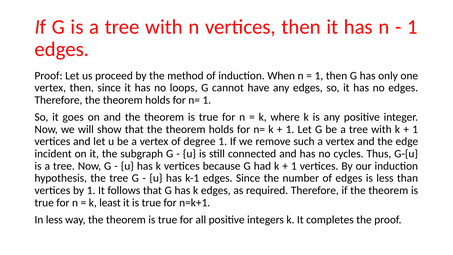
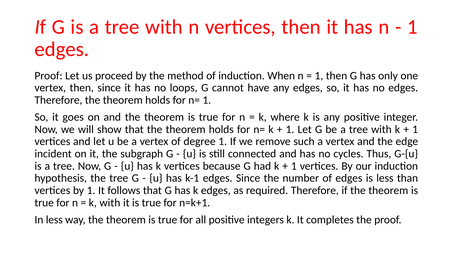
k least: least -> with (110, 203)
